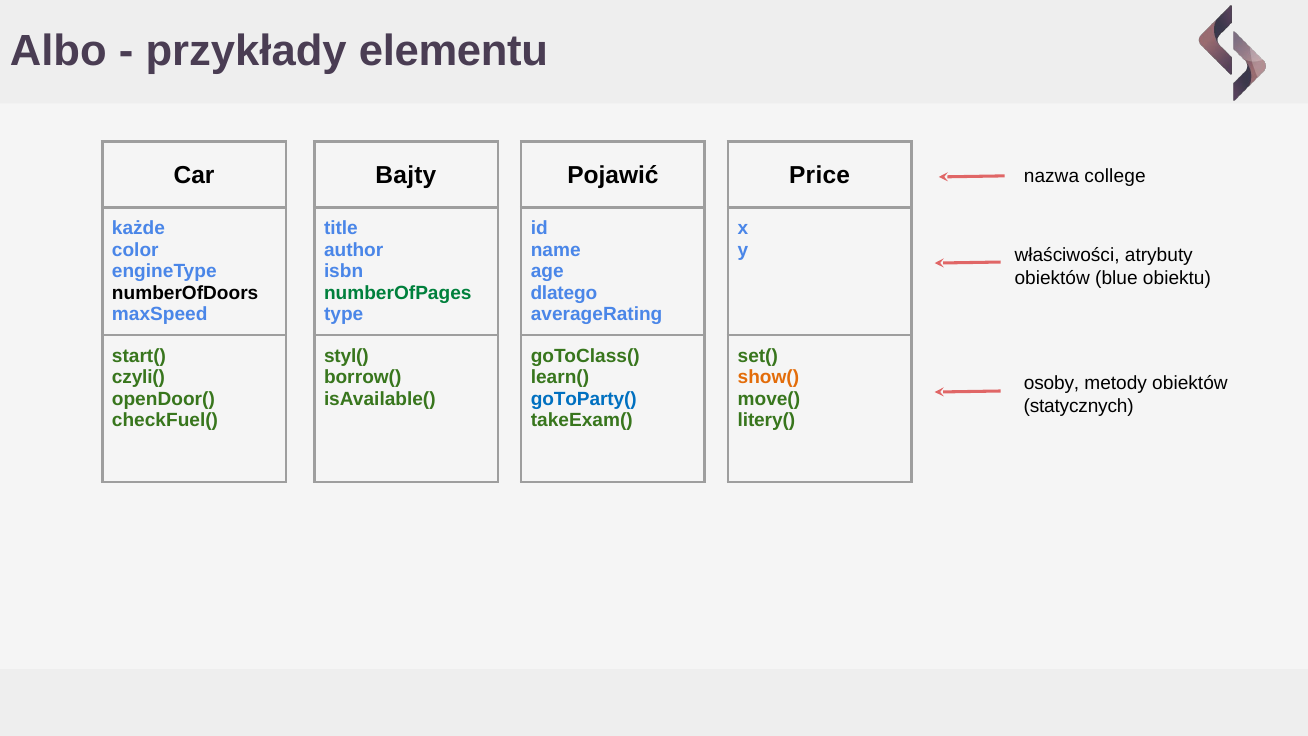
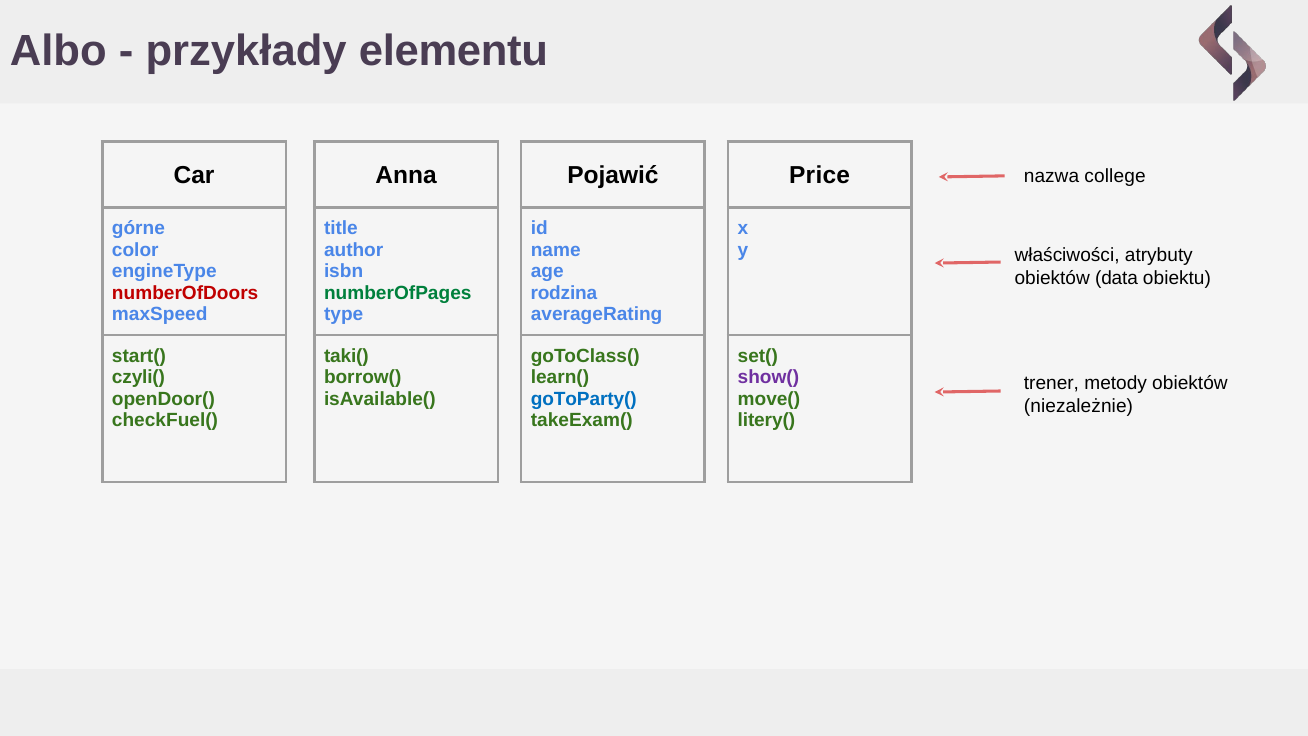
Bajty: Bajty -> Anna (406, 175)
każde: każde -> górne (138, 229)
blue: blue -> data (1117, 278)
numberOfDoors colour: black -> red (185, 293)
dlatego: dlatego -> rodzina (564, 293)
styl(: styl( -> taki( (346, 356)
show( colour: orange -> purple (768, 377)
osoby: osoby -> trener (1051, 383)
statycznych: statycznych -> niezależnie (1079, 406)
